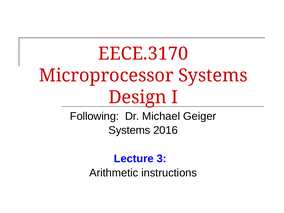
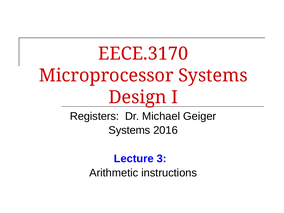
Following: Following -> Registers (94, 116)
